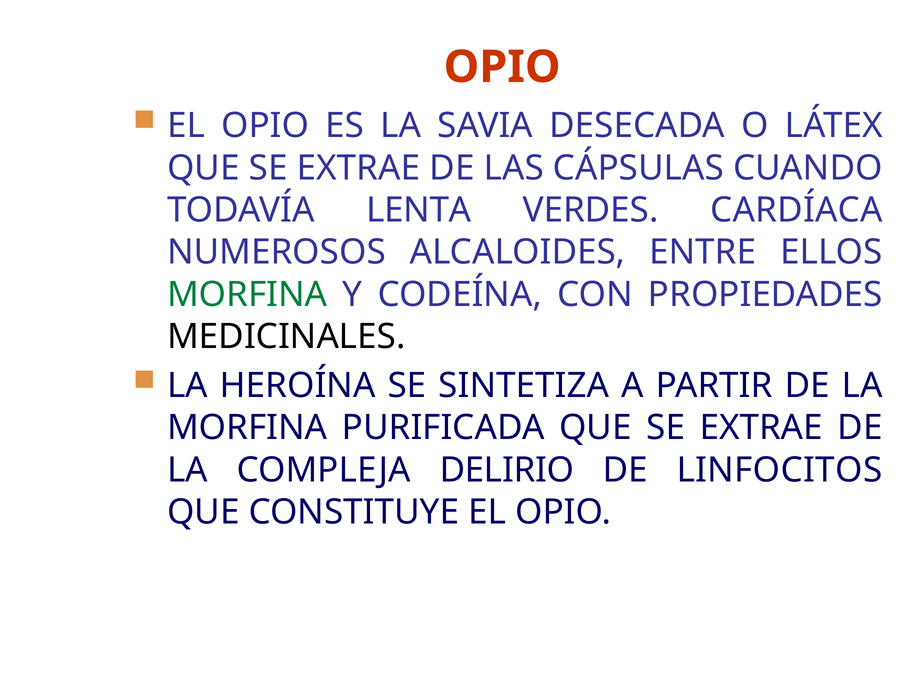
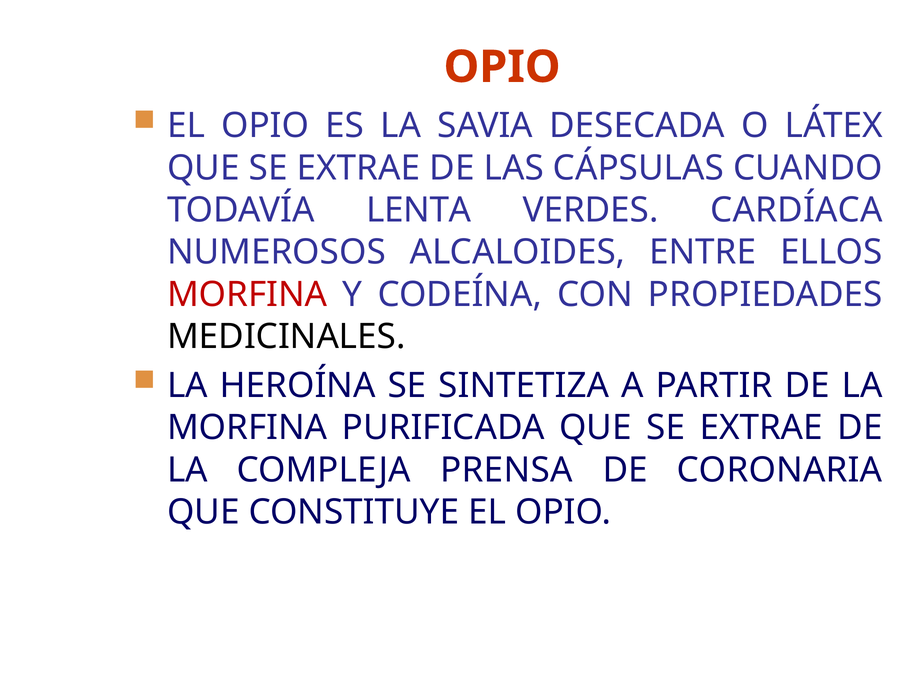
MORFINA colour: green -> red (247, 295)
DELIRIO: DELIRIO -> PRENSA (506, 470)
LINFOCITOS: LINFOCITOS -> CORONARIA (779, 470)
